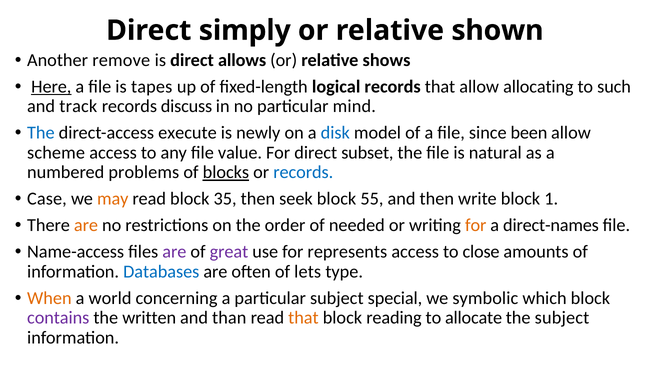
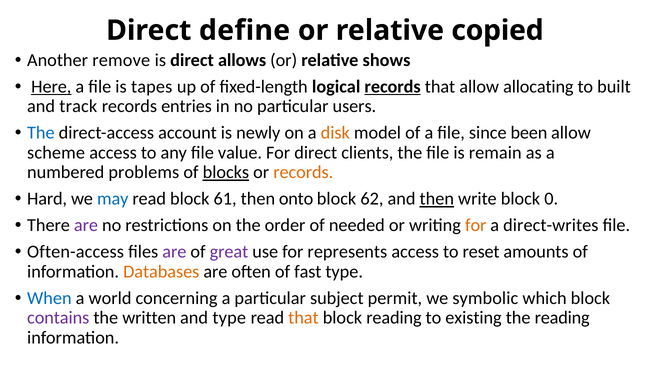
simply: simply -> define (245, 30)
shown: shown -> copied (497, 30)
records underline: none -> present (393, 87)
such: such -> built (614, 87)
discuss: discuss -> entries (187, 106)
mind: mind -> users (354, 106)
execute: execute -> account (188, 133)
disk colour: blue -> orange (335, 133)
subset: subset -> clients (367, 153)
natural: natural -> remain (495, 153)
records colour: blue -> orange (303, 172)
Case: Case -> Hard (47, 199)
may colour: orange -> blue (113, 199)
35: 35 -> 61 (225, 199)
seek: seek -> onto (296, 199)
55: 55 -> 62 (372, 199)
then underline: none -> present (437, 199)
1: 1 -> 0 (551, 199)
are colour: orange -> purple (86, 225)
direct-names: direct-names -> direct-writes (551, 225)
Name-access: Name-access -> Often-access (76, 252)
close: close -> reset (481, 252)
Databases colour: blue -> orange (161, 272)
lets: lets -> fast (308, 272)
When colour: orange -> blue (49, 298)
special: special -> permit (395, 298)
and than: than -> type (229, 318)
allocate: allocate -> existing (474, 318)
the subject: subject -> reading (562, 318)
